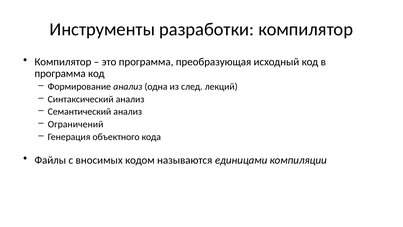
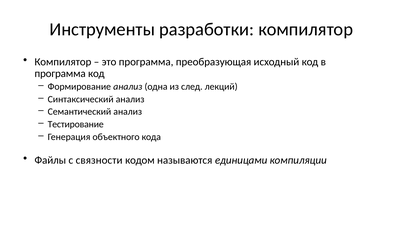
Ограничений: Ограничений -> Тестирование (76, 124)
вносимых: вносимых -> связности (99, 160)
